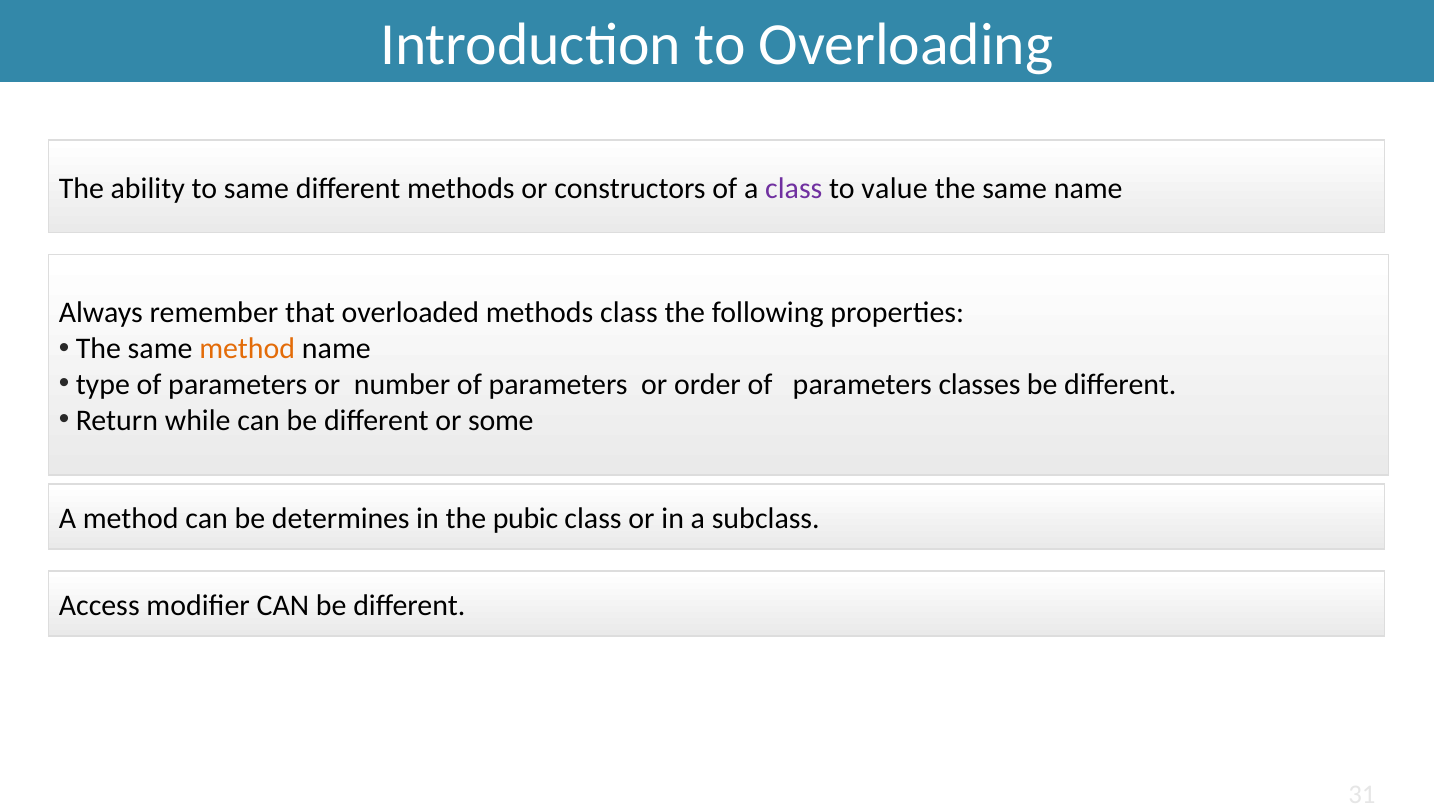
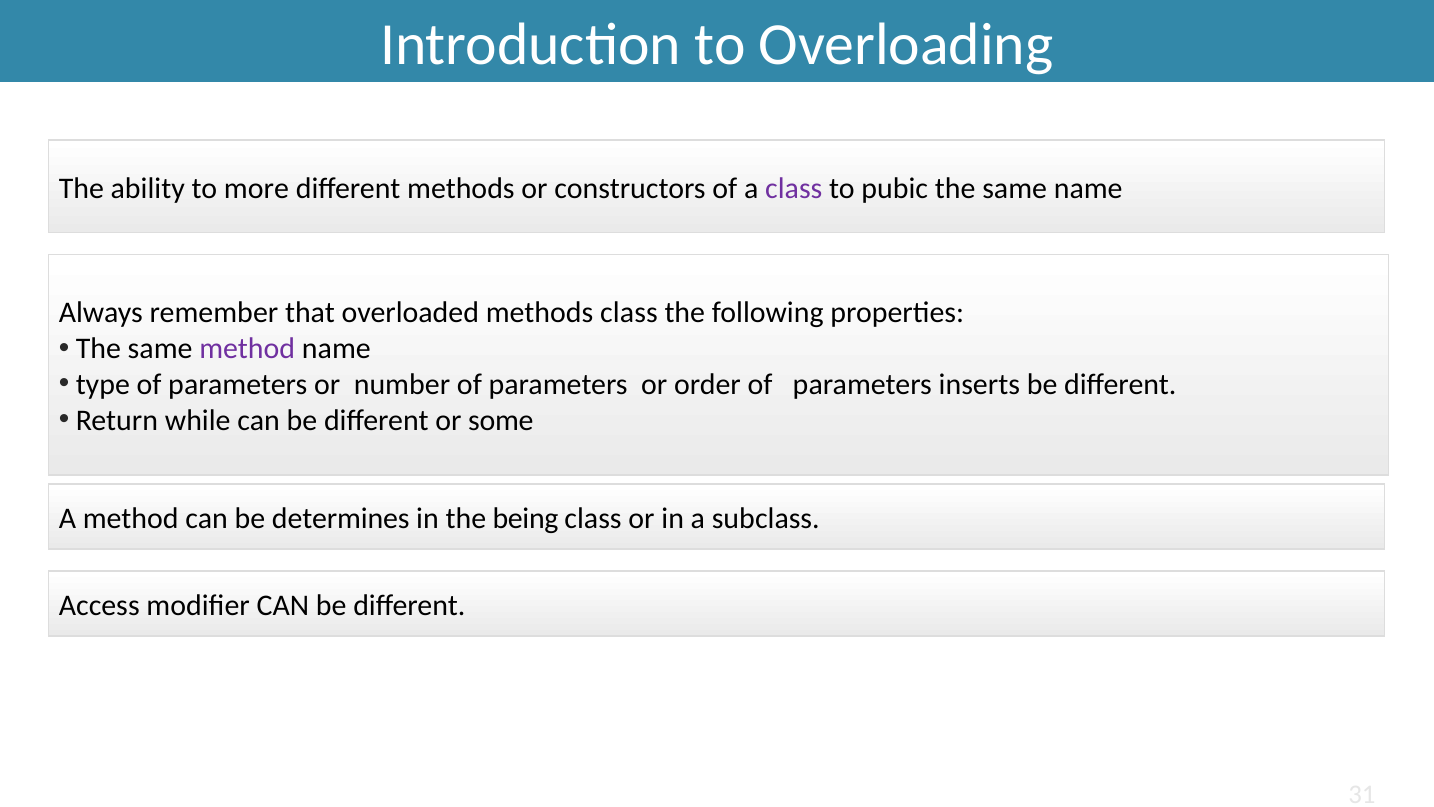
to same: same -> more (256, 188)
value: value -> pubic (895, 188)
method colour: orange -> purple (247, 349)
classes: classes -> inserts (979, 385)
pubic: pubic -> being (525, 518)
